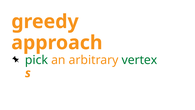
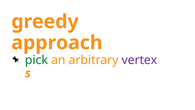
vertex colour: green -> purple (139, 60)
